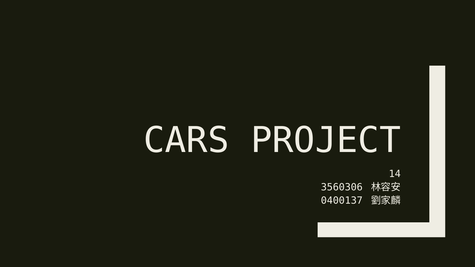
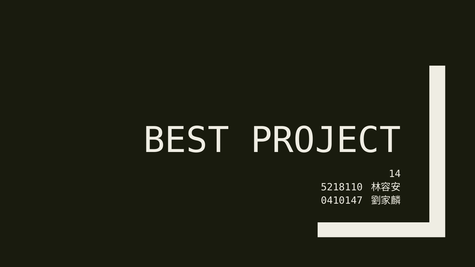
CARS: CARS -> BEST (186, 141)
3560306: 3560306 -> 5218110 (342, 187)
0400137: 0400137 -> 0410147 (342, 201)
